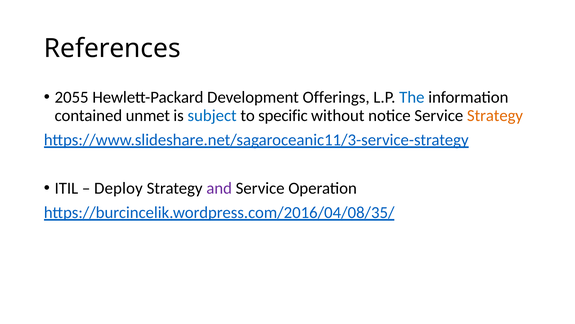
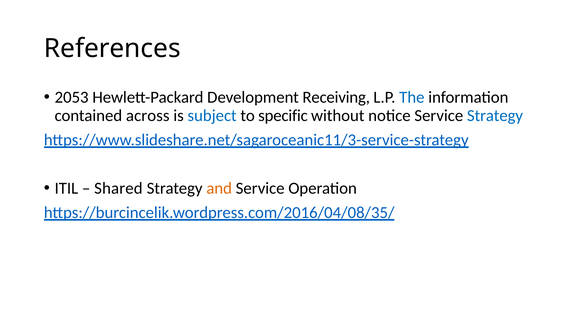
2055: 2055 -> 2053 (72, 97)
Offerings: Offerings -> Receiving (336, 97)
unmet: unmet -> across (148, 115)
Strategy colour: orange -> blue (495, 115)
Deploy: Deploy -> Shared (118, 188)
and colour: purple -> orange (219, 188)
